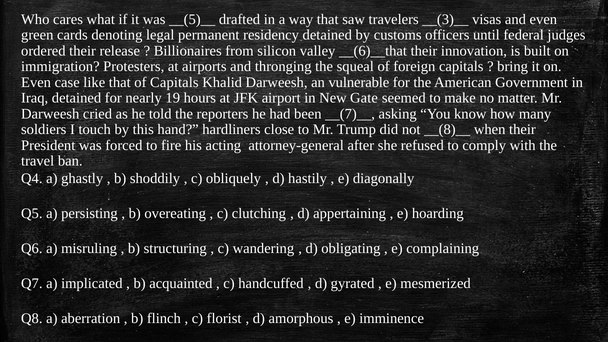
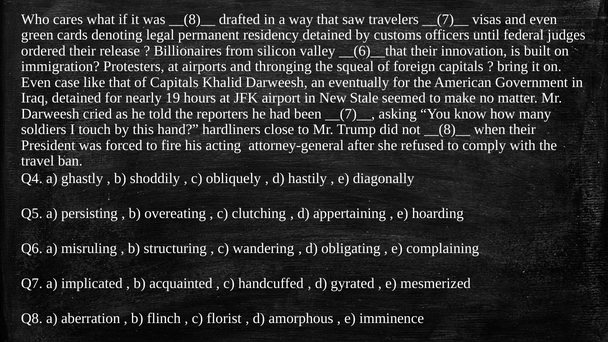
was __(5)__: __(5)__ -> __(8)__ (192, 19)
travelers __(3)__: __(3)__ -> __(7)__ (445, 19)
vulnerable: vulnerable -> eventually (359, 82)
Gate: Gate -> Stale (364, 98)
